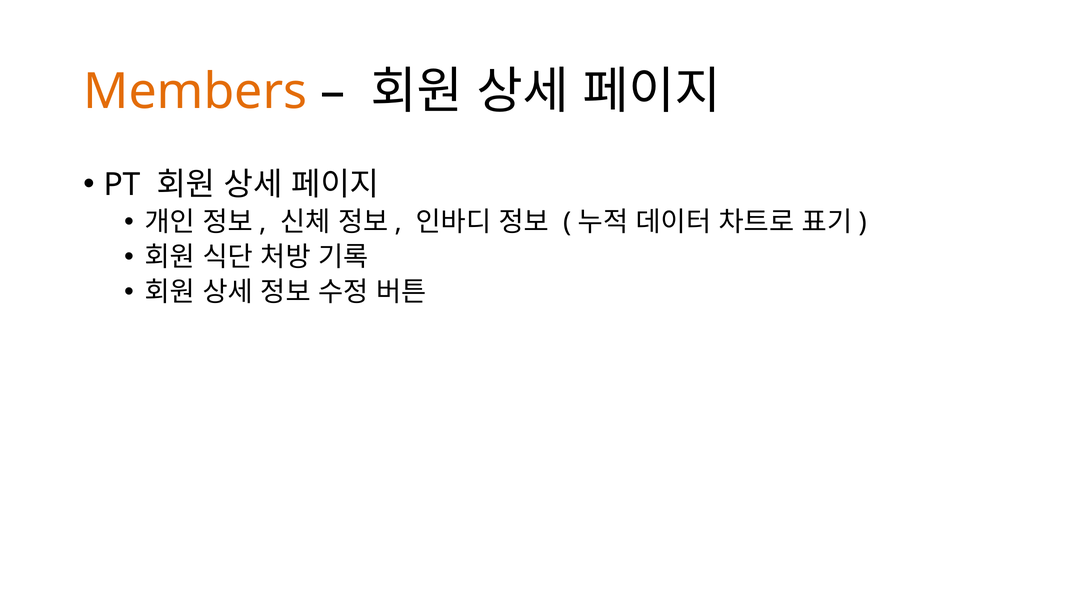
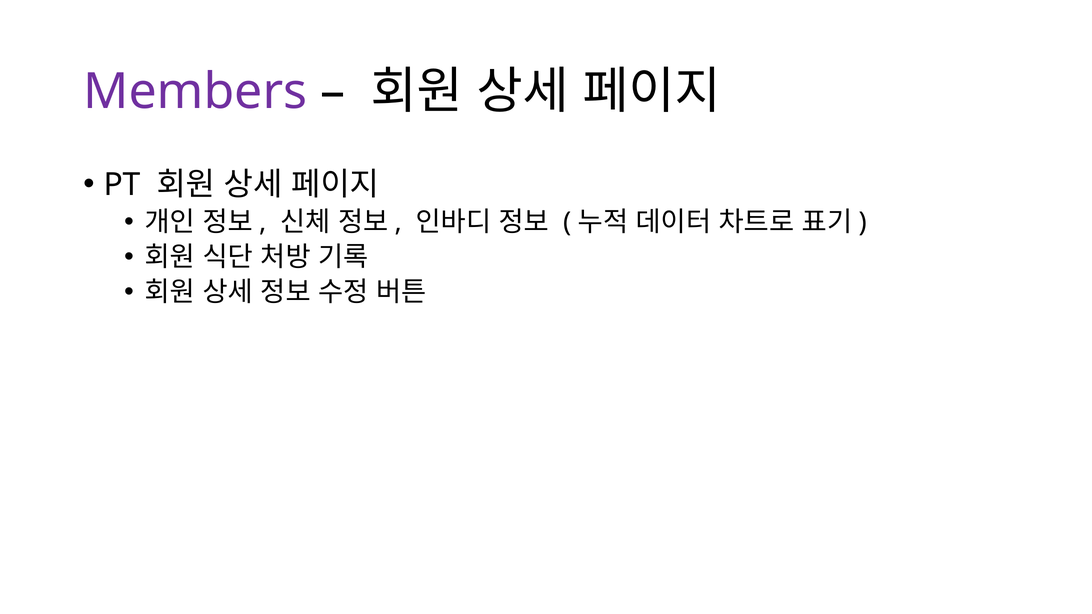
Members colour: orange -> purple (195, 92)
